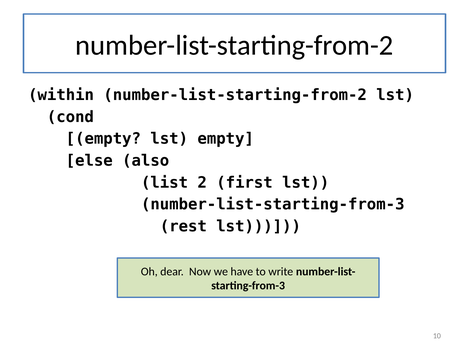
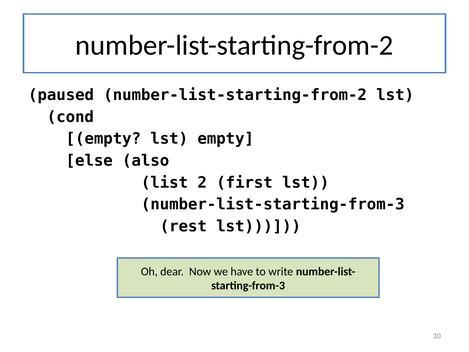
within: within -> paused (61, 95)
